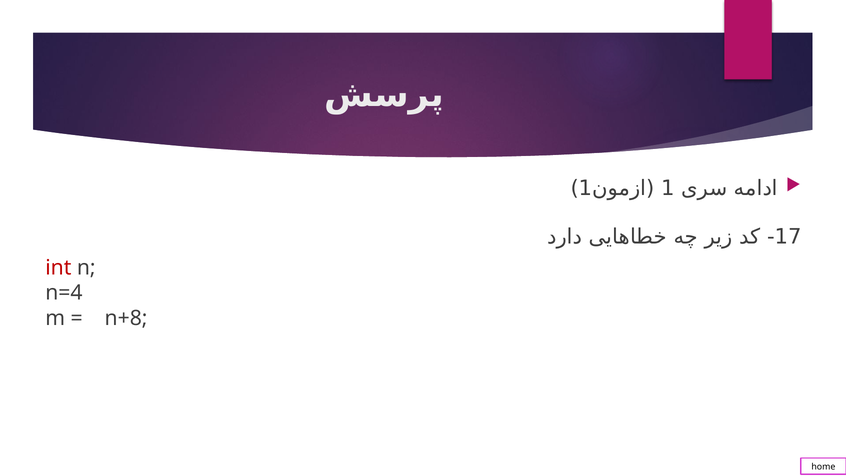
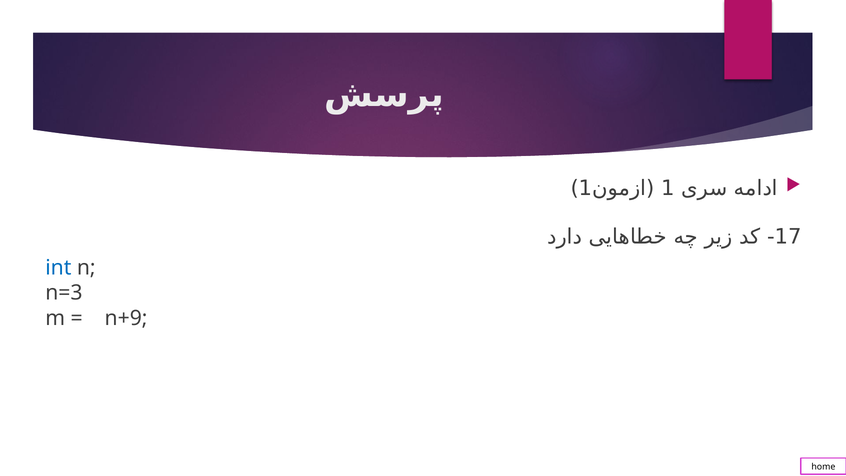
int colour: red -> blue (58, 268)
n=4: n=4 -> n=3 (64, 293)
n+8: n+8 -> n+9 (126, 318)
